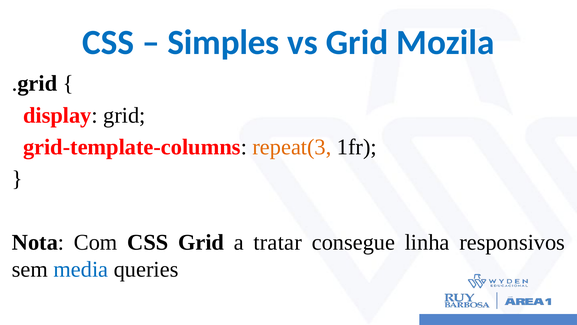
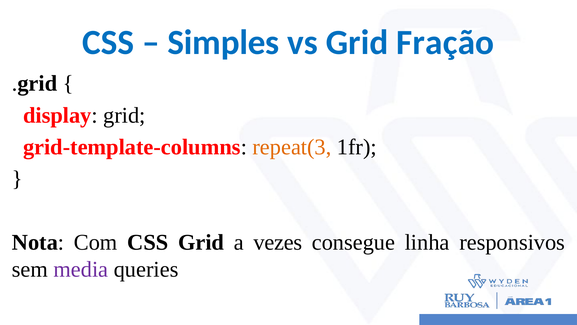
Mozila: Mozila -> Fração (445, 42)
tratar: tratar -> vezes (278, 242)
media colour: blue -> purple (81, 269)
